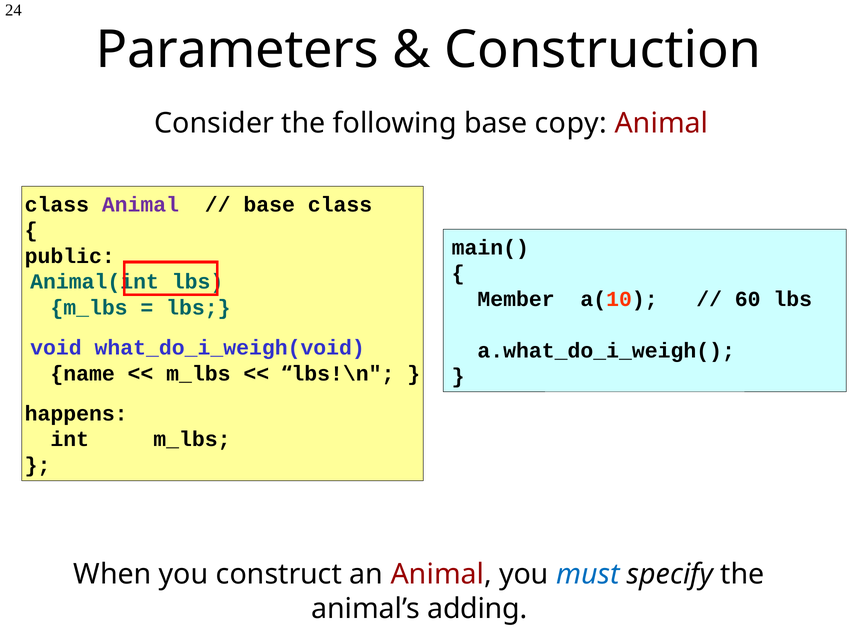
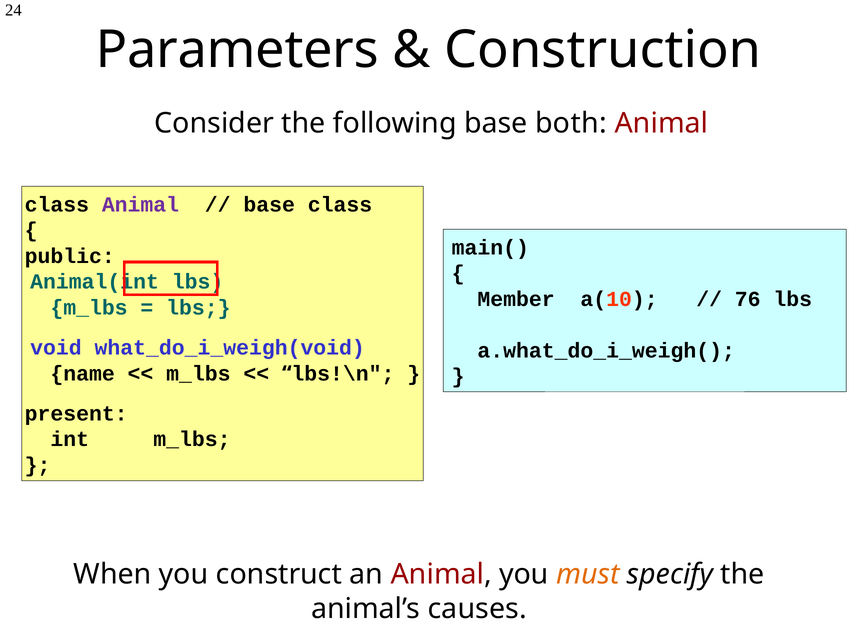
copy: copy -> both (571, 123)
60: 60 -> 76 (748, 299)
happens: happens -> present (76, 413)
must colour: blue -> orange (588, 574)
adding: adding -> causes (477, 608)
